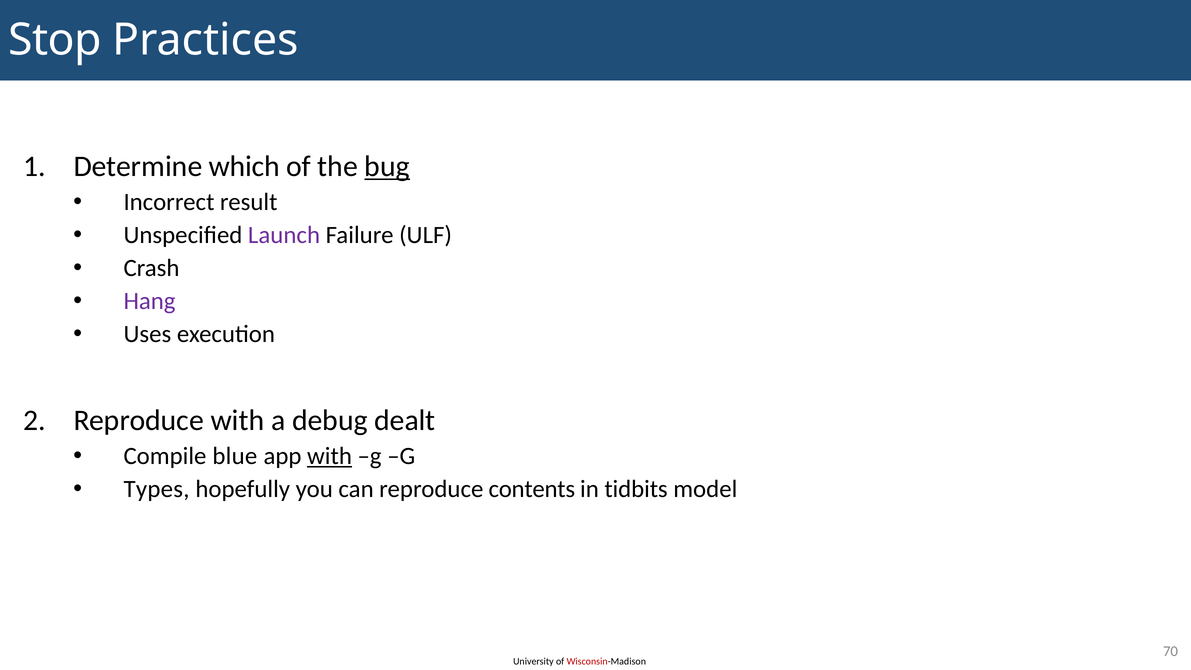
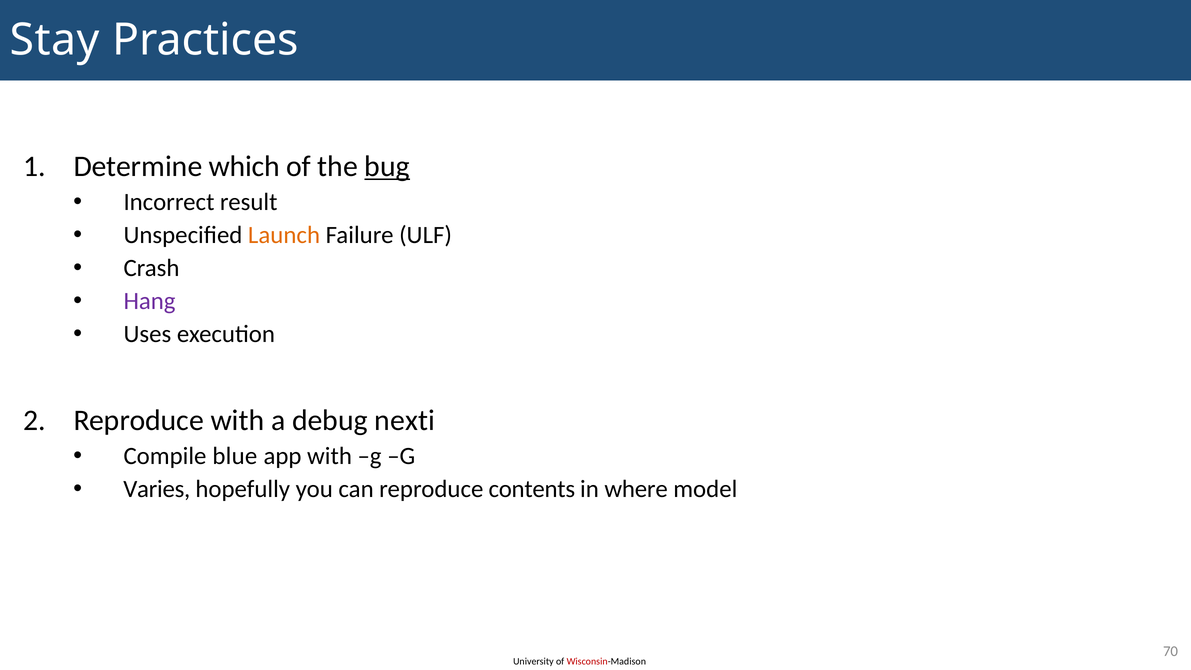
Stop: Stop -> Stay (54, 40)
Launch colour: purple -> orange (284, 235)
dealt: dealt -> nexti (405, 420)
with underline: present -> none (330, 456)
Types: Types -> Varies (157, 489)
tidbits: tidbits -> where (636, 489)
